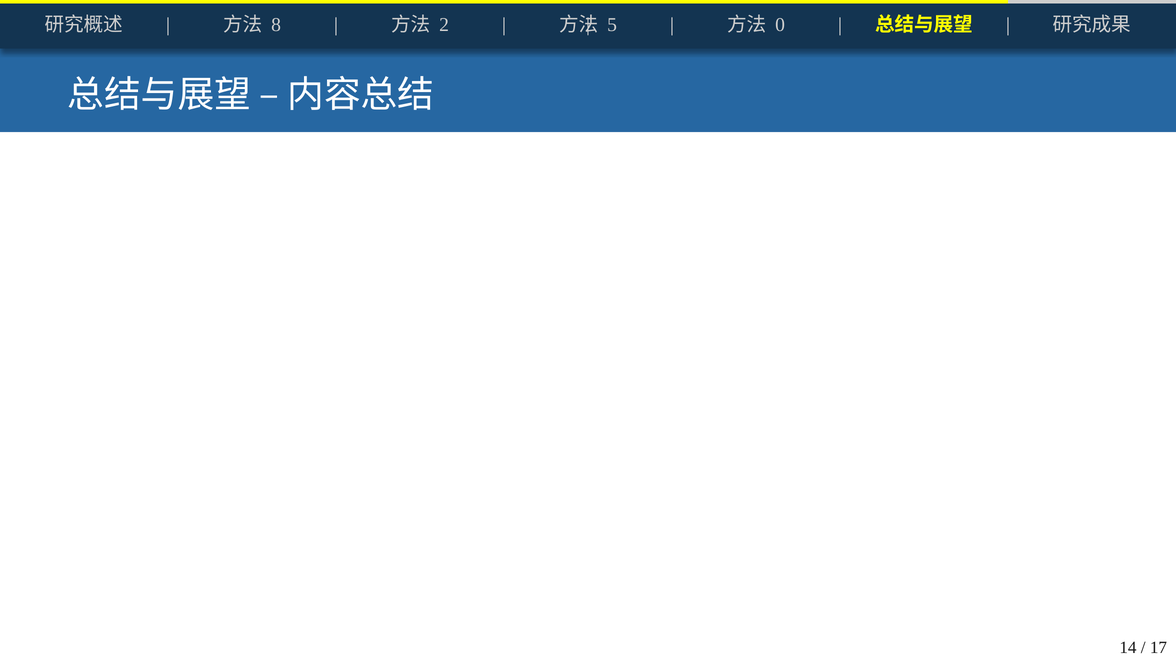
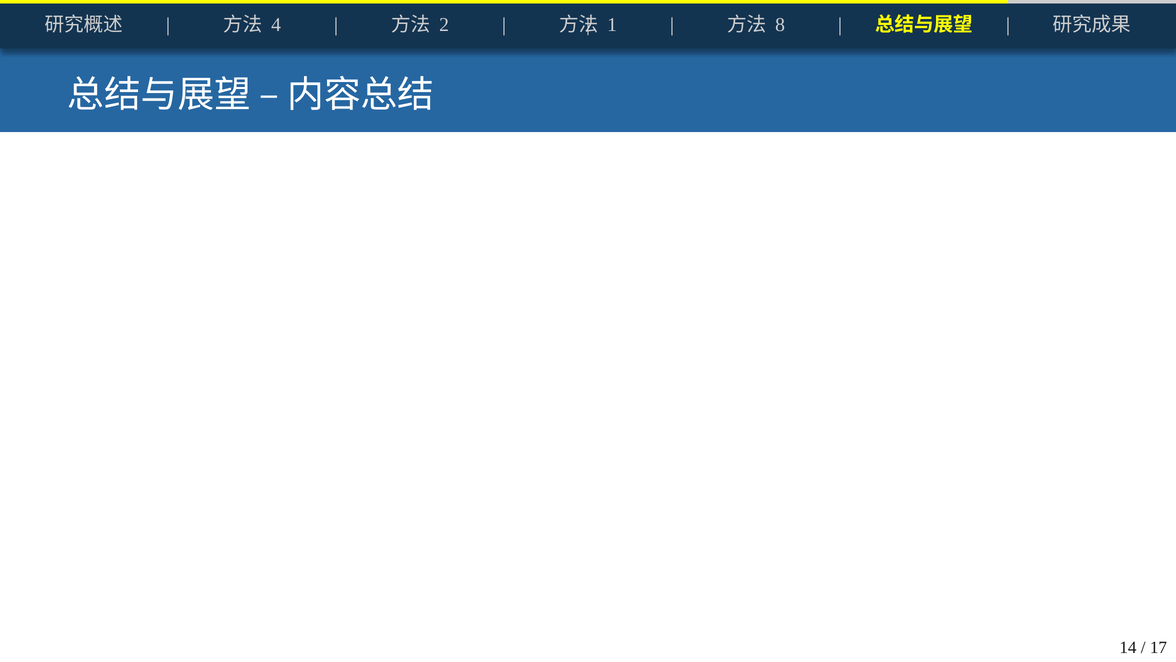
8: 8 -> 4 (276, 25)
5: 5 -> 1 (612, 25)
0: 0 -> 8 (780, 25)
